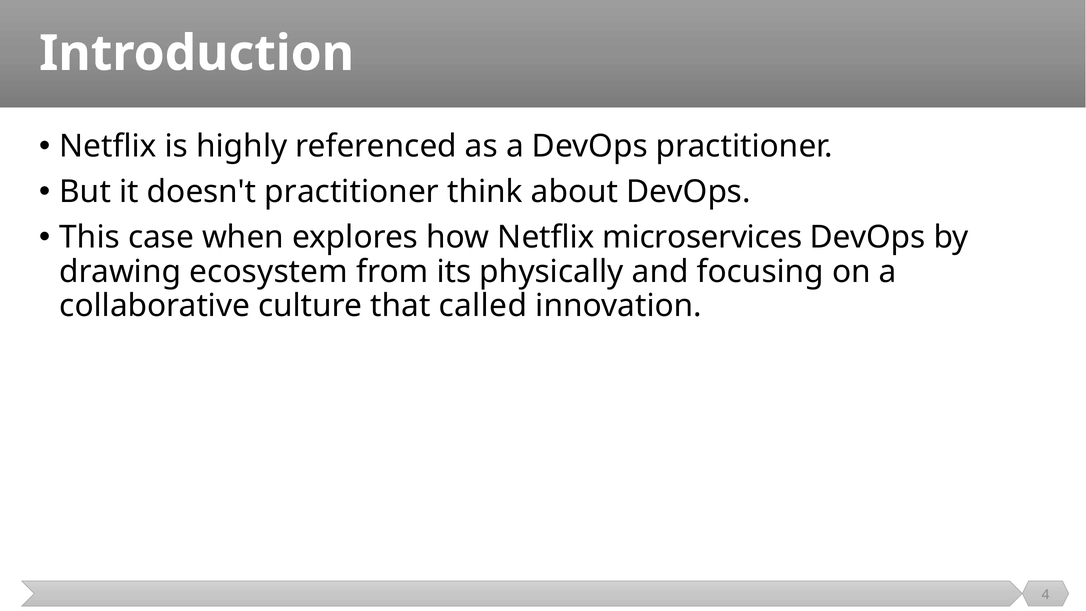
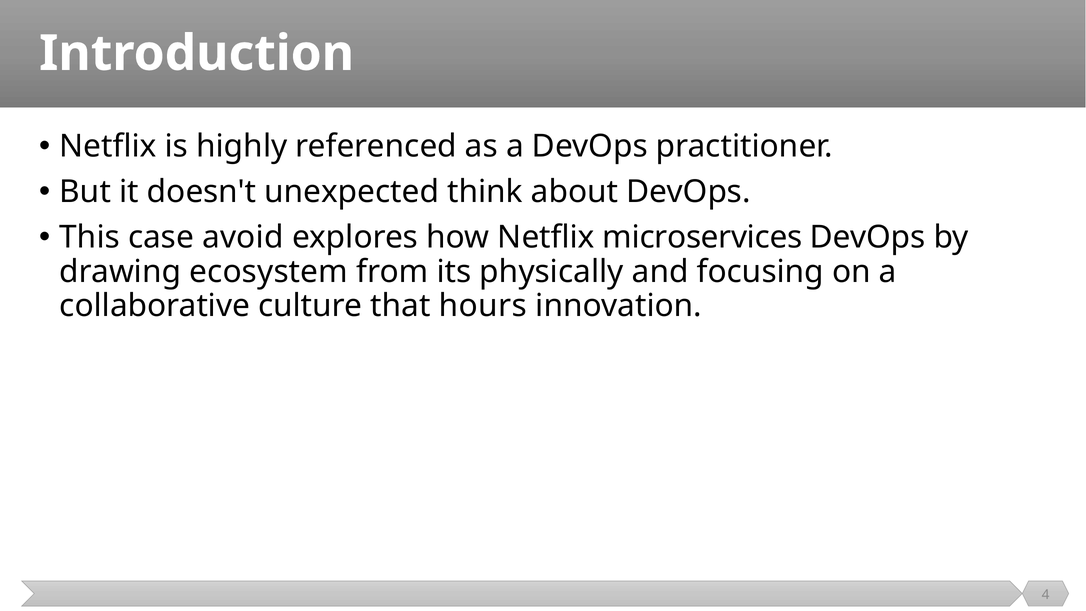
doesn't practitioner: practitioner -> unexpected (352, 192)
when: when -> avoid (243, 237)
called: called -> hours (483, 306)
